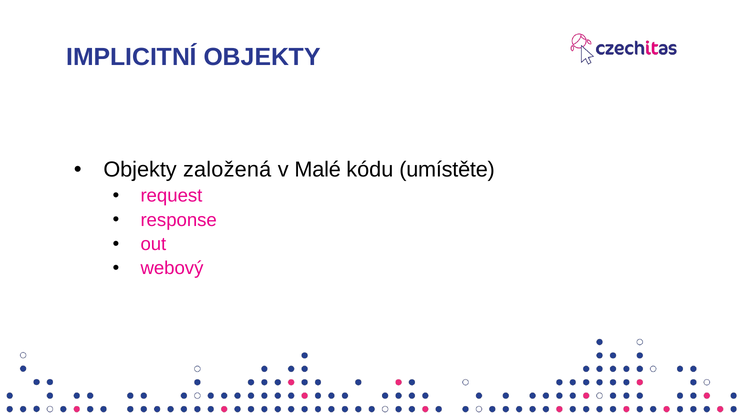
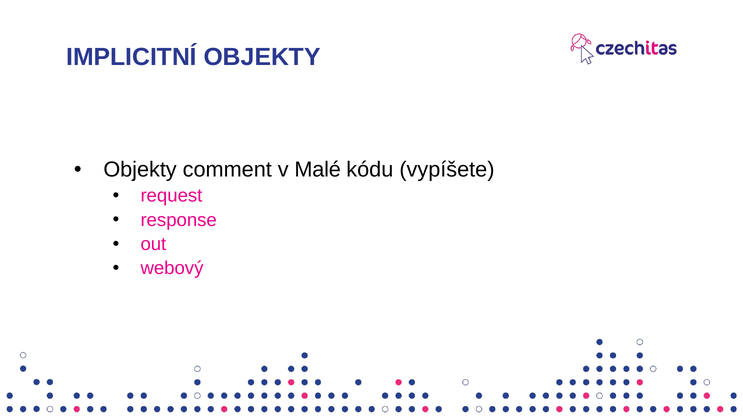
založená: založená -> comment (227, 170)
umístěte: umístěte -> vypíšete (447, 170)
